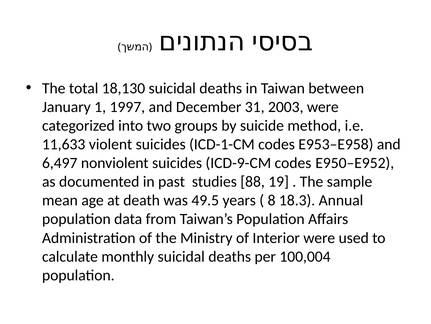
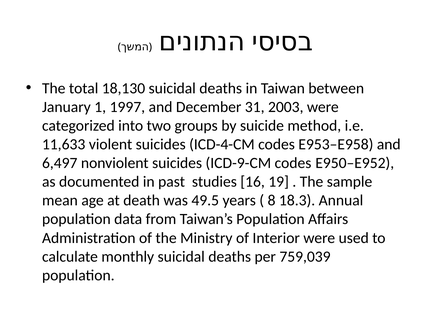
ICD-1-CM: ICD-1-CM -> ICD-4-CM (222, 144)
88: 88 -> 16 (253, 181)
100,004: 100,004 -> 759,039 (305, 256)
